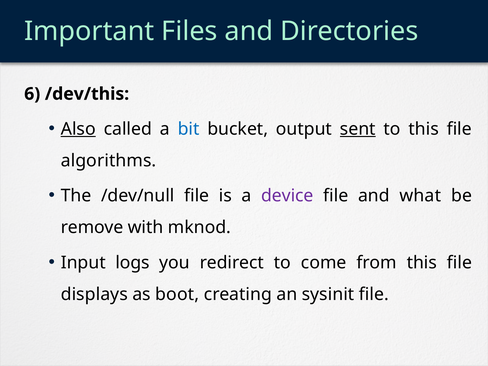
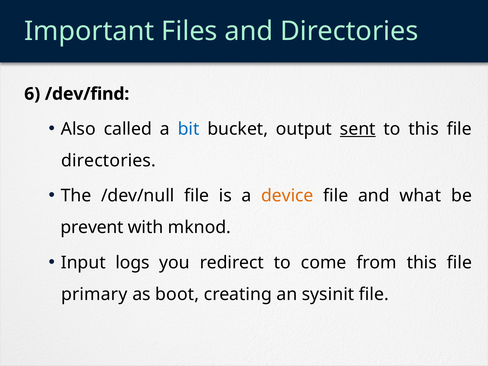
/dev/this: /dev/this -> /dev/find (87, 94)
Also underline: present -> none (78, 129)
algorithms: algorithms -> directories (109, 161)
device colour: purple -> orange (287, 196)
remove: remove -> prevent (92, 228)
displays: displays -> primary (94, 294)
